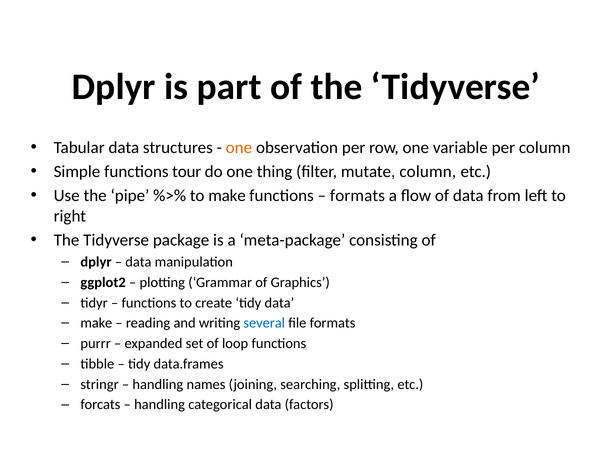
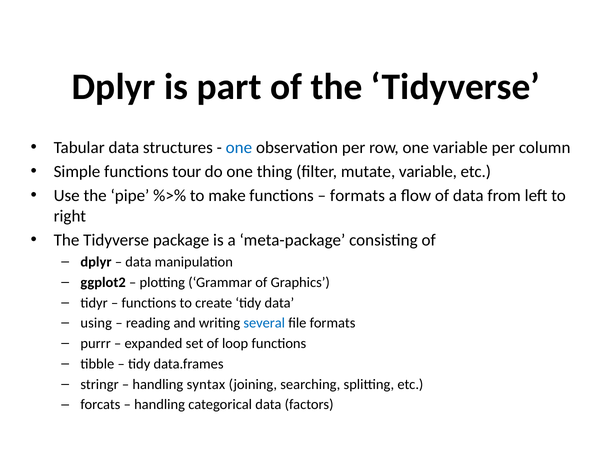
one colour: orange -> blue (239, 148)
mutate column: column -> variable (428, 172)
make: make -> using (96, 324)
names: names -> syntax (206, 385)
